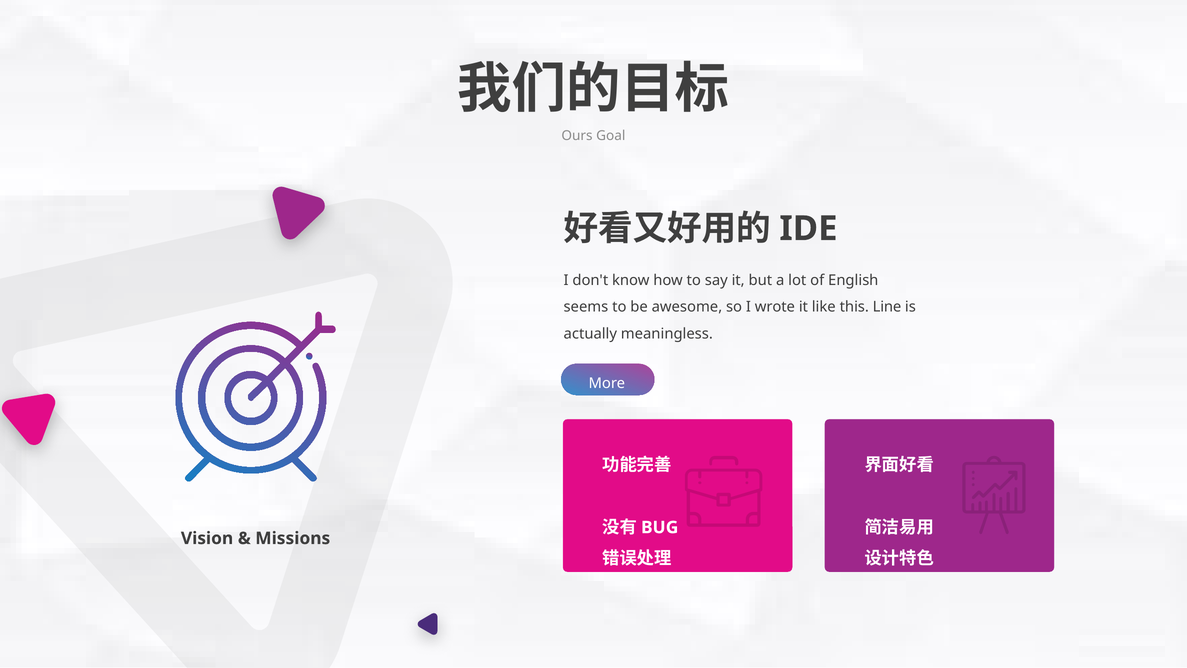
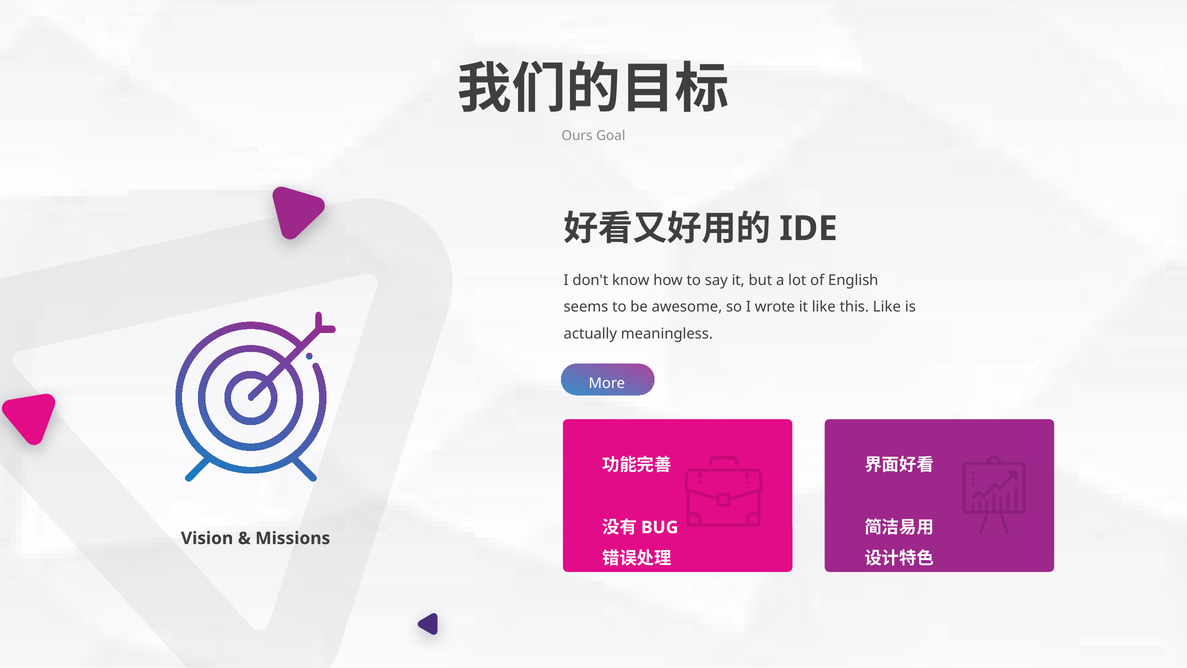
this Line: Line -> Like (887, 307)
